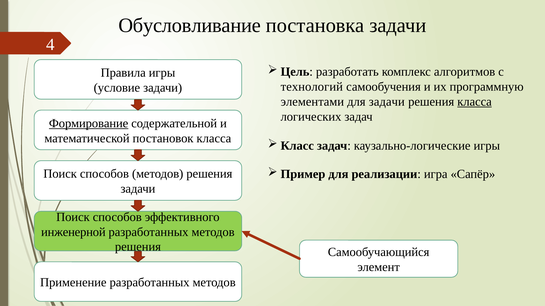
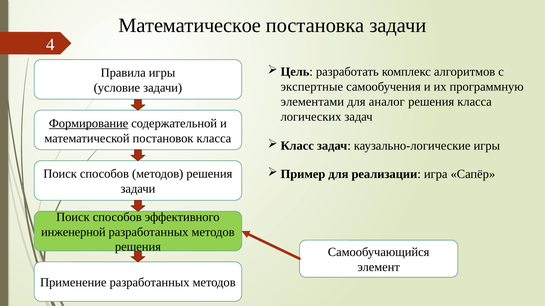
Обусловливание: Обусловливание -> Математическое (190, 25)
технологий: технологий -> экспертные (312, 87)
для задачи: задачи -> аналог (387, 102)
класса underline: present -> none (475, 102)
